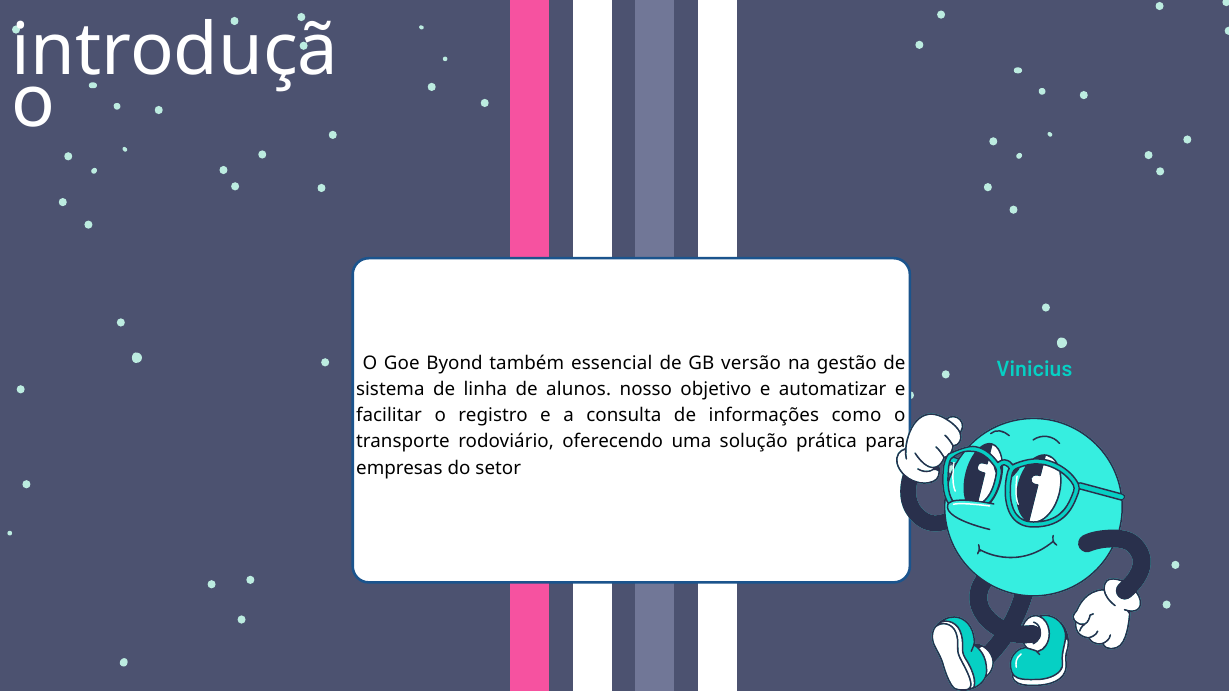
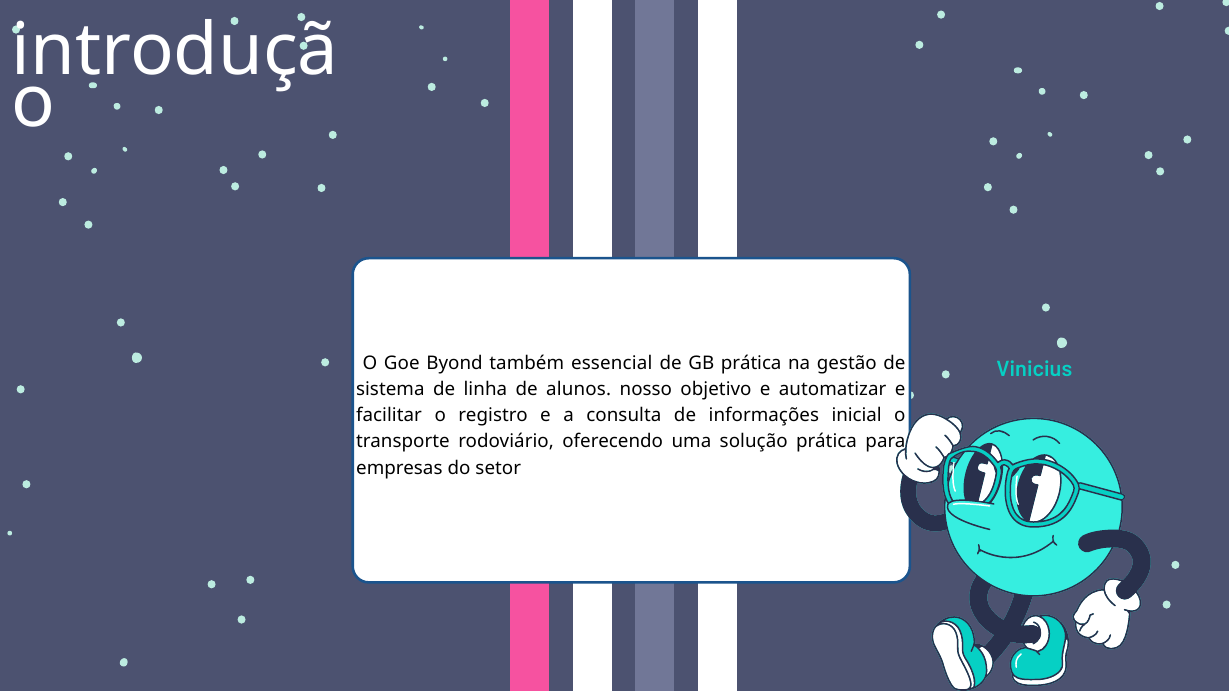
GB versão: versão -> prática (751, 363)
como: como -> inicial (857, 416)
